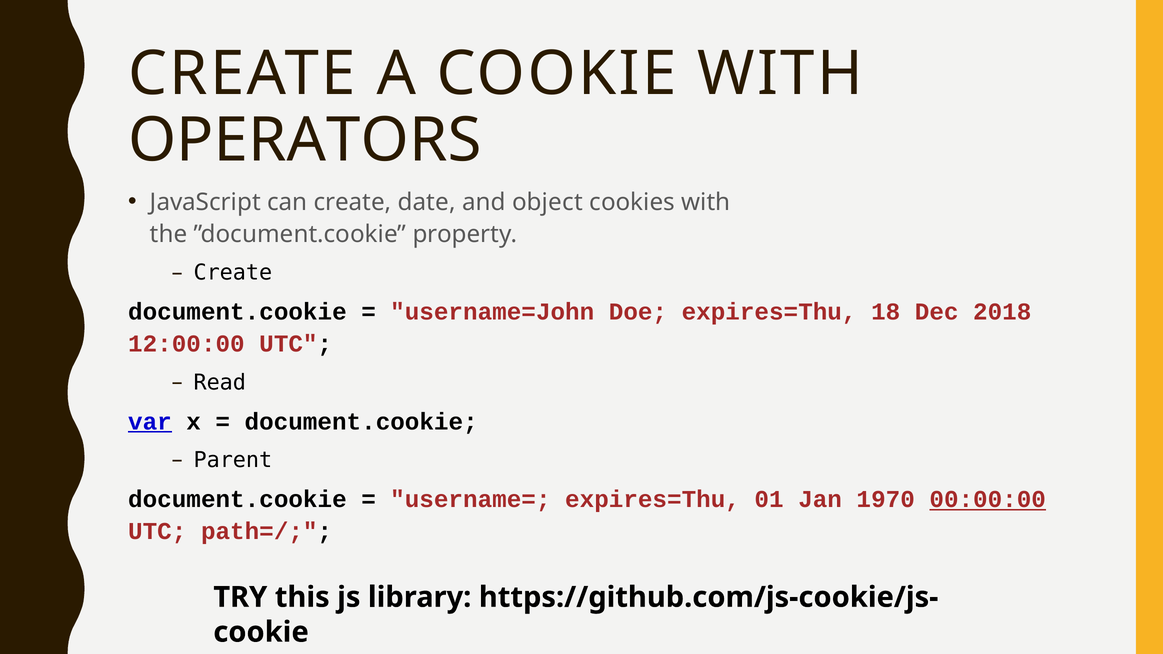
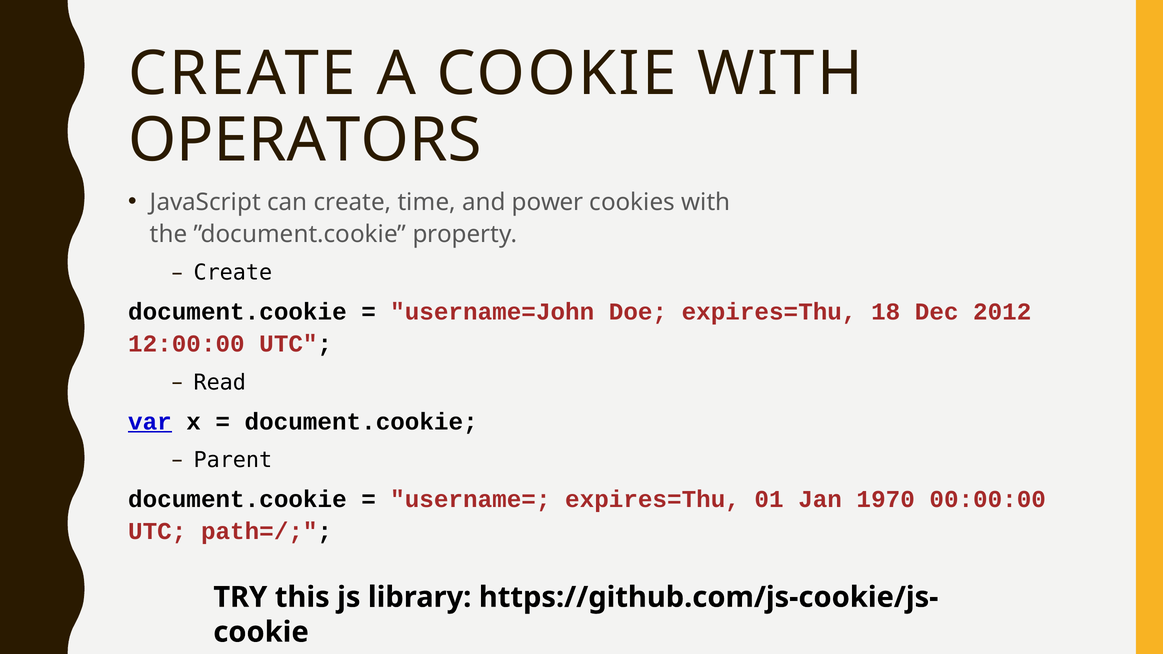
date: date -> time (427, 202)
object: object -> power (548, 202)
2018: 2018 -> 2012 (1002, 312)
00:00:00 underline: present -> none (988, 499)
